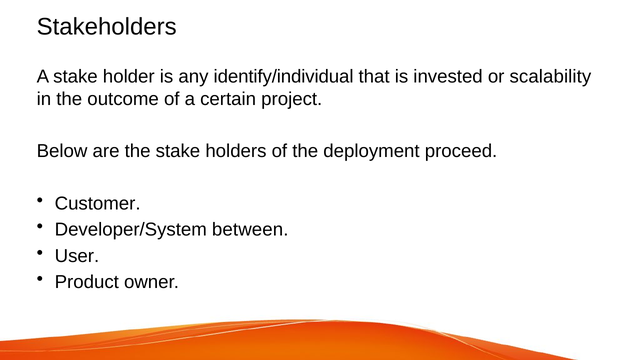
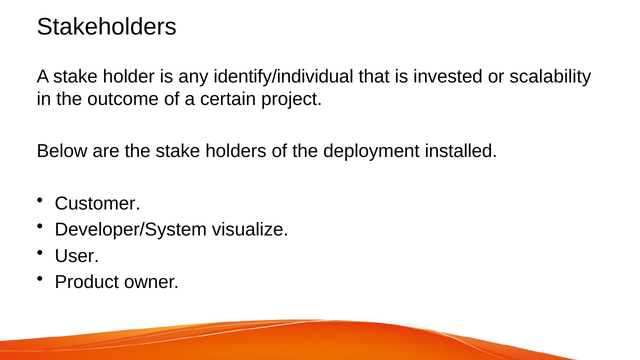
proceed: proceed -> installed (461, 151)
between: between -> visualize (250, 230)
